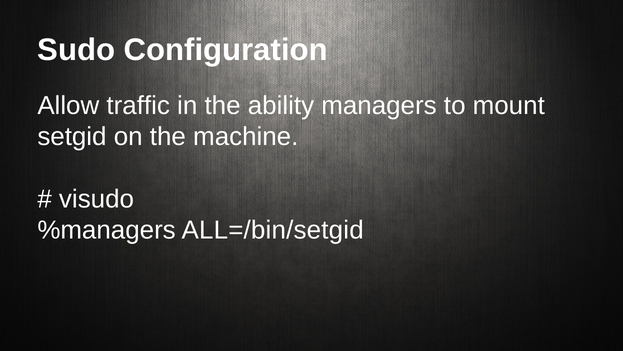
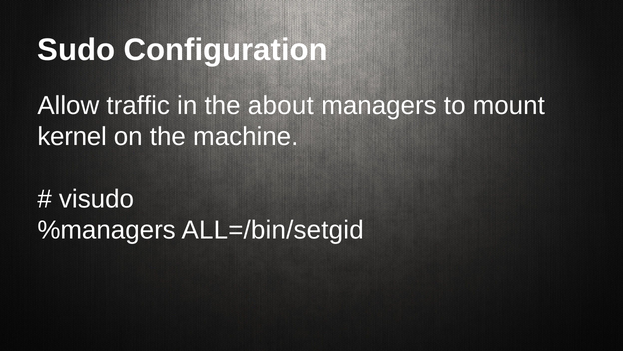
ability: ability -> about (281, 105)
setgid: setgid -> kernel (72, 137)
